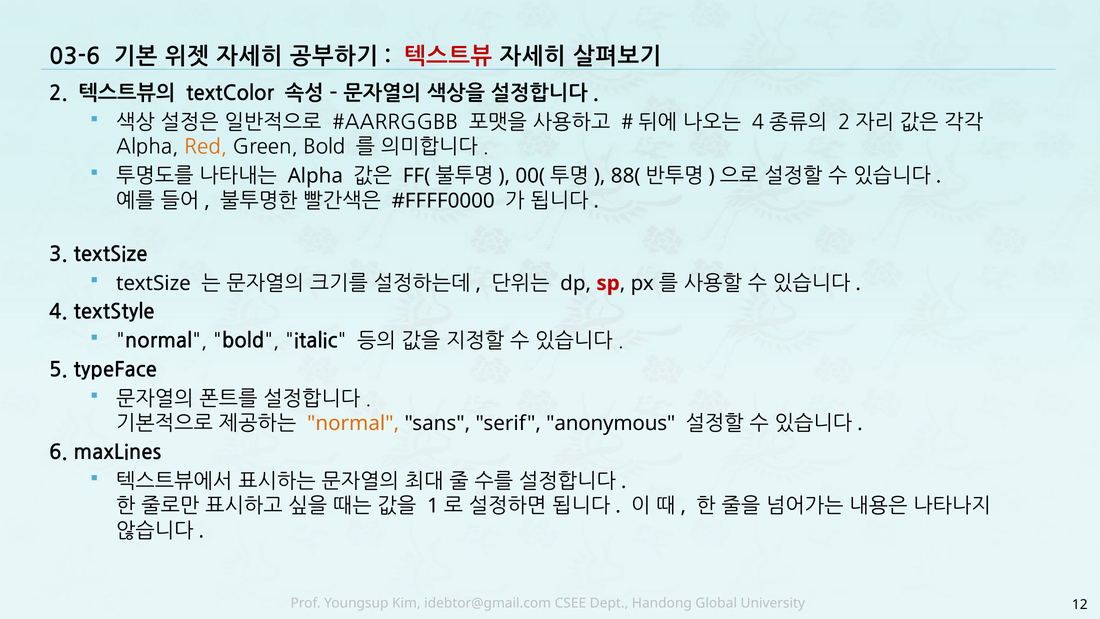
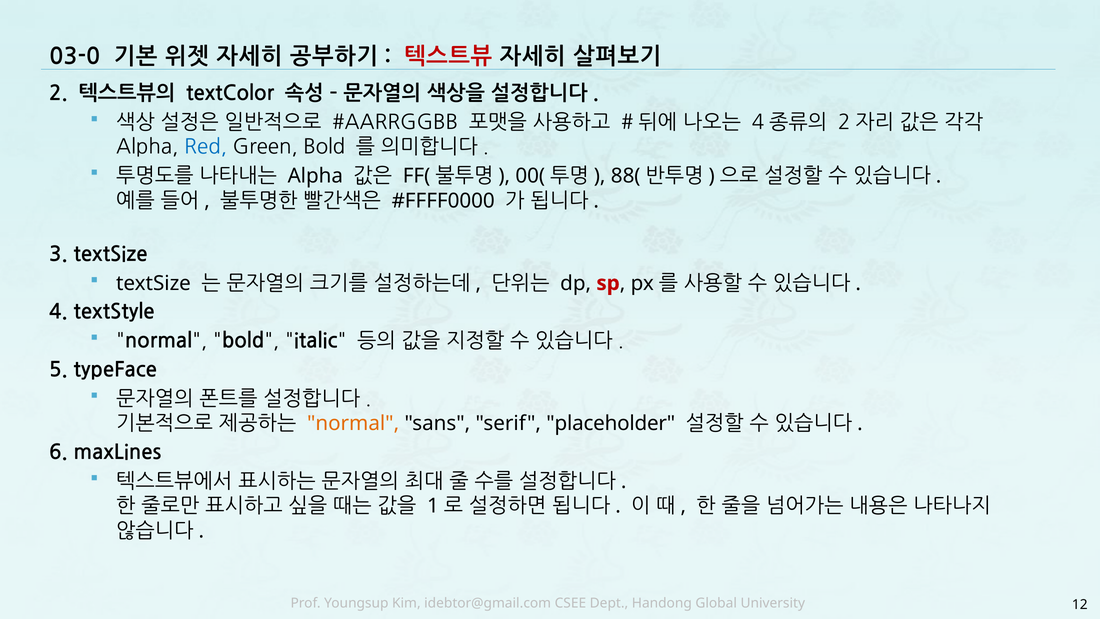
03-6: 03-6 -> 03-0 (75, 56)
Red colour: orange -> blue (206, 147)
anonymous: anonymous -> placeholder (611, 423)
